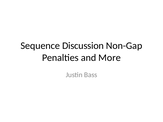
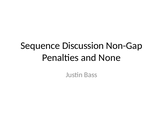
More: More -> None (110, 58)
